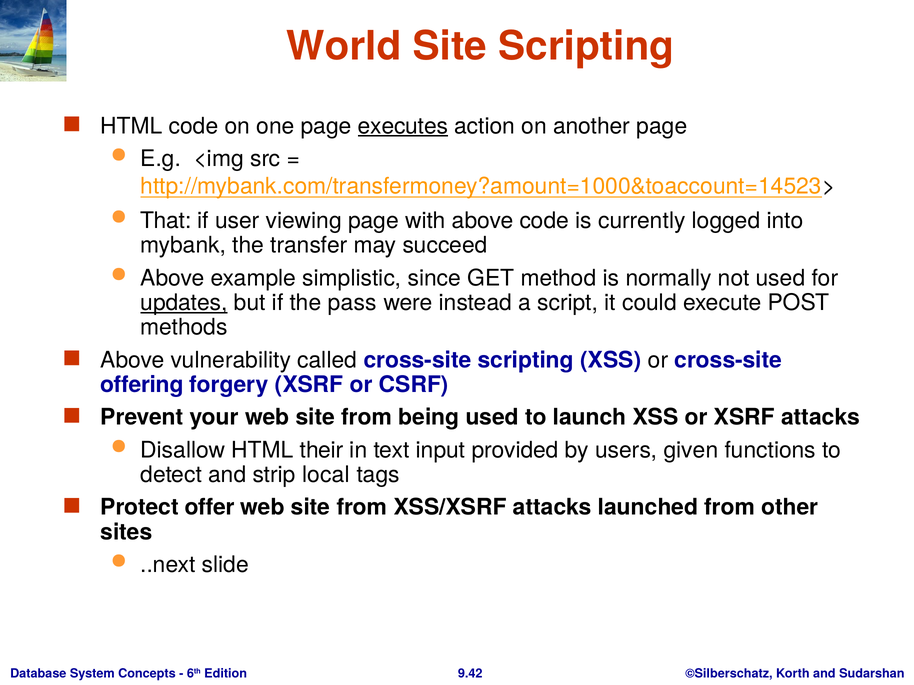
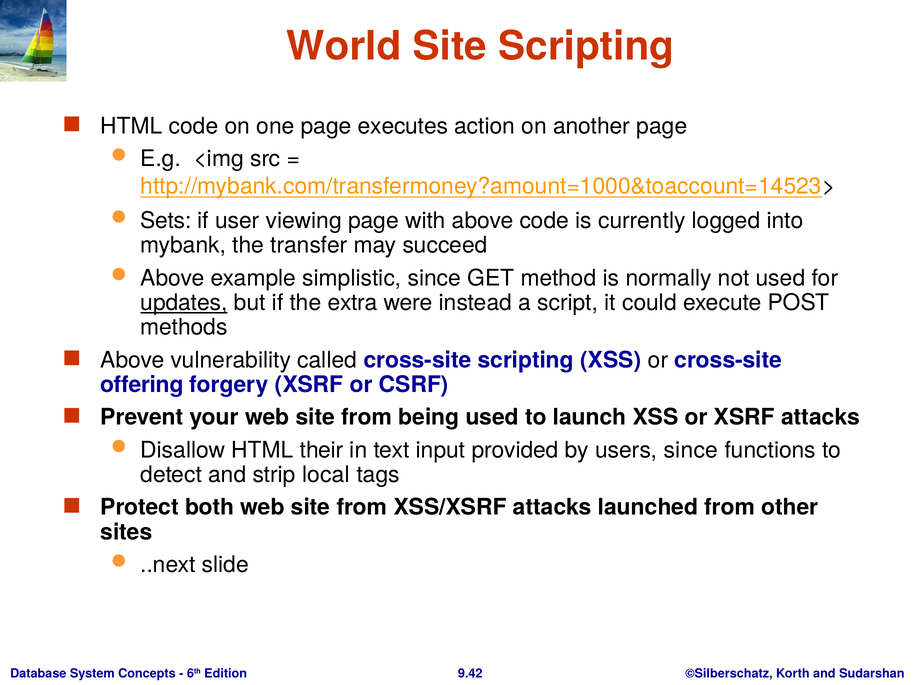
executes underline: present -> none (403, 126)
That: That -> Sets (166, 221)
pass: pass -> extra (353, 303)
users given: given -> since (691, 450)
offer: offer -> both (210, 508)
